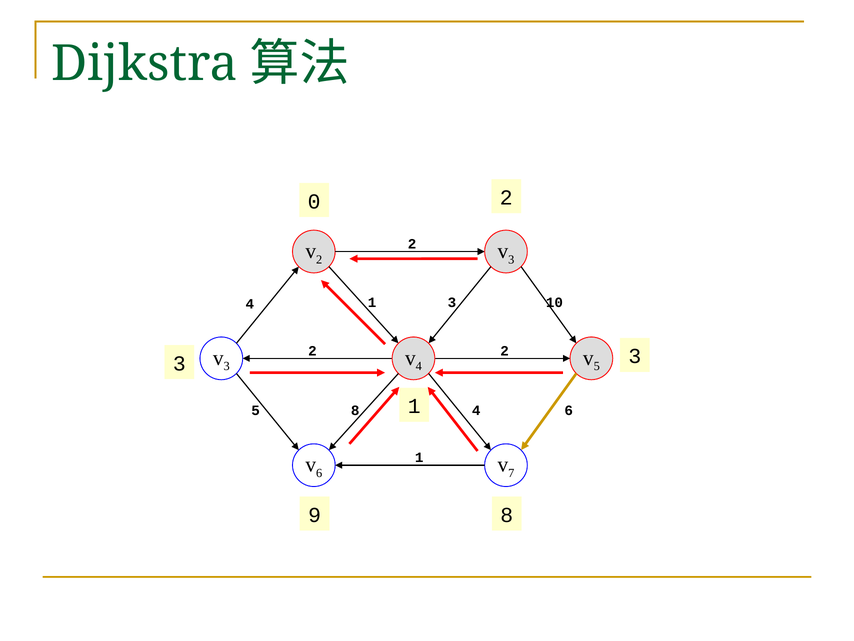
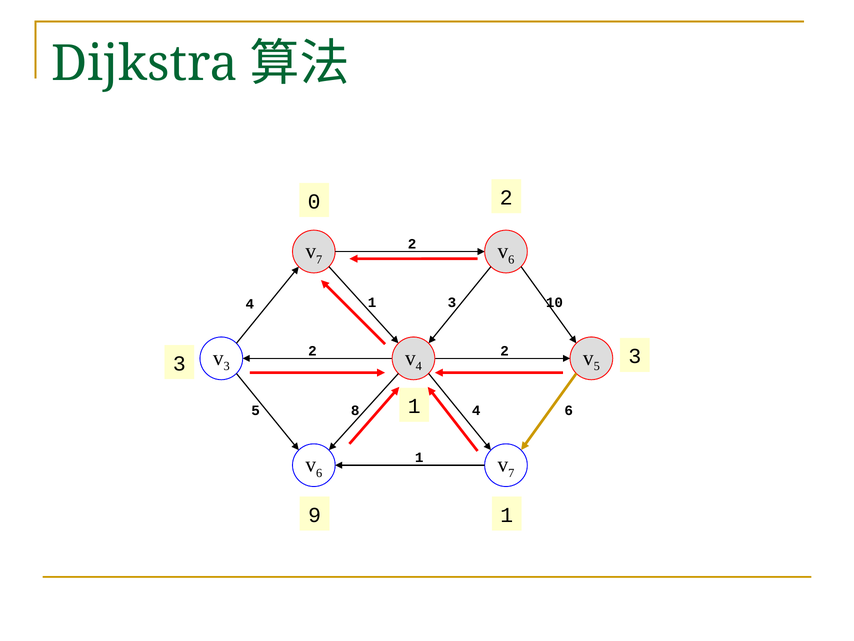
2: 2 -> 7 (319, 259)
3: 3 -> 6 (511, 259)
9 8: 8 -> 1 (507, 515)
